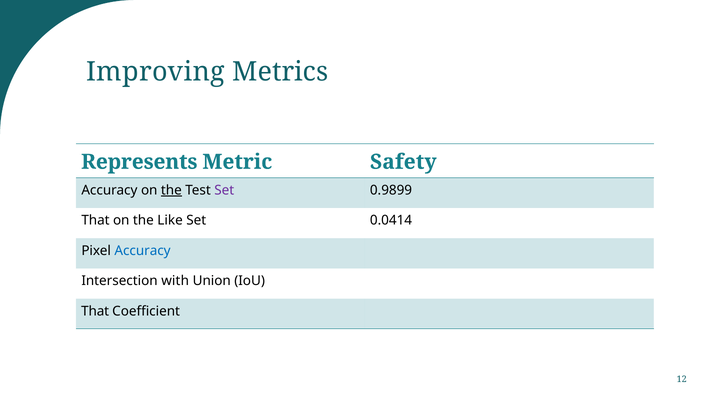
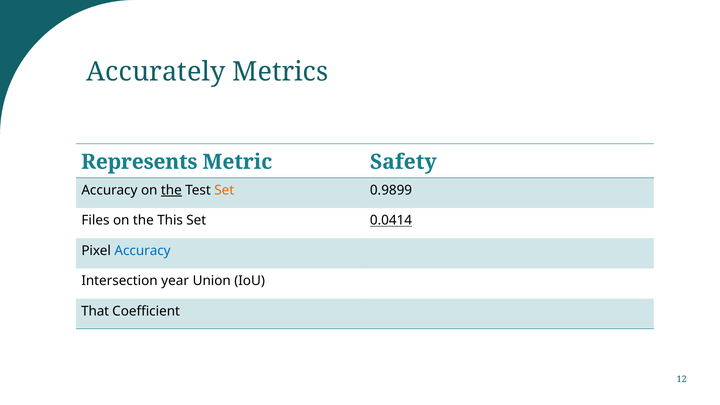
Improving: Improving -> Accurately (156, 72)
Set colour: purple -> orange (224, 190)
That: That -> Files (95, 221)
Like: Like -> This (170, 221)
0.0414 underline: none -> present (391, 221)
with: with -> year (175, 281)
